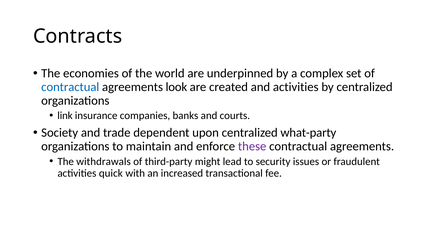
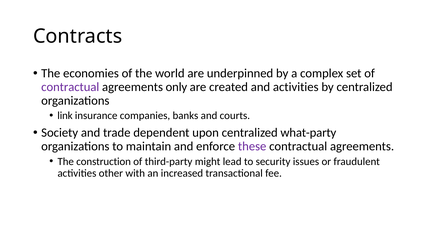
contractual colour: blue -> purple (70, 87)
look: look -> only (176, 87)
withdrawals: withdrawals -> construction (104, 162)
quick: quick -> other (111, 173)
